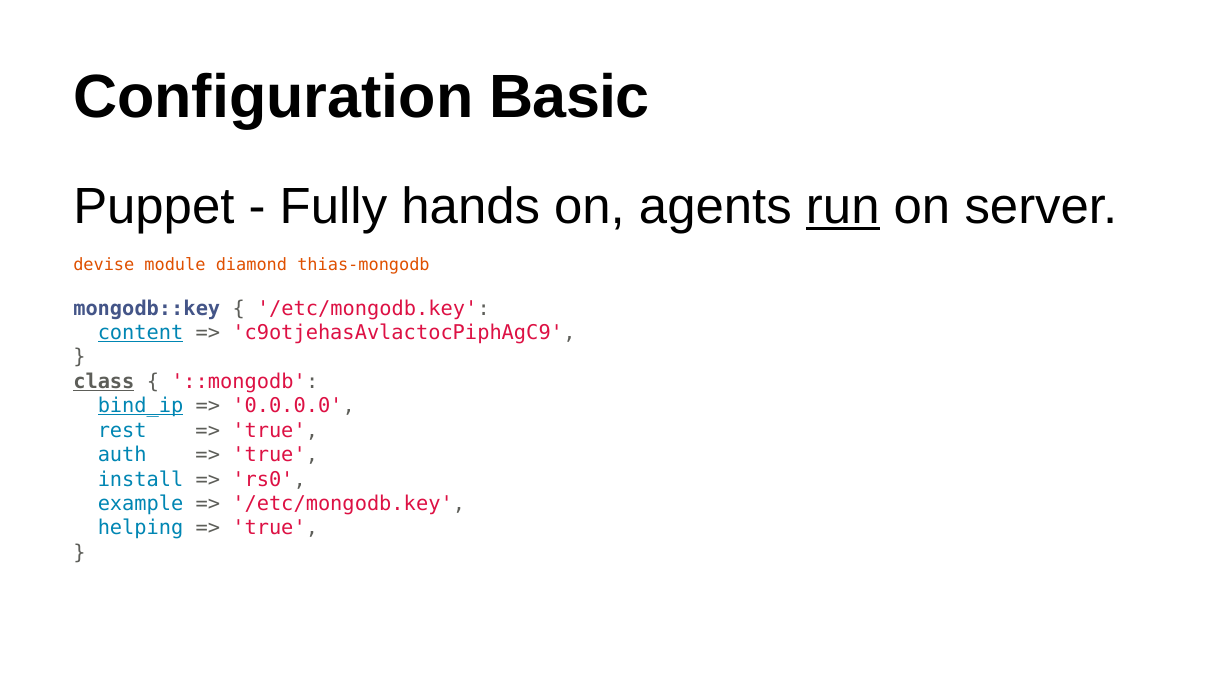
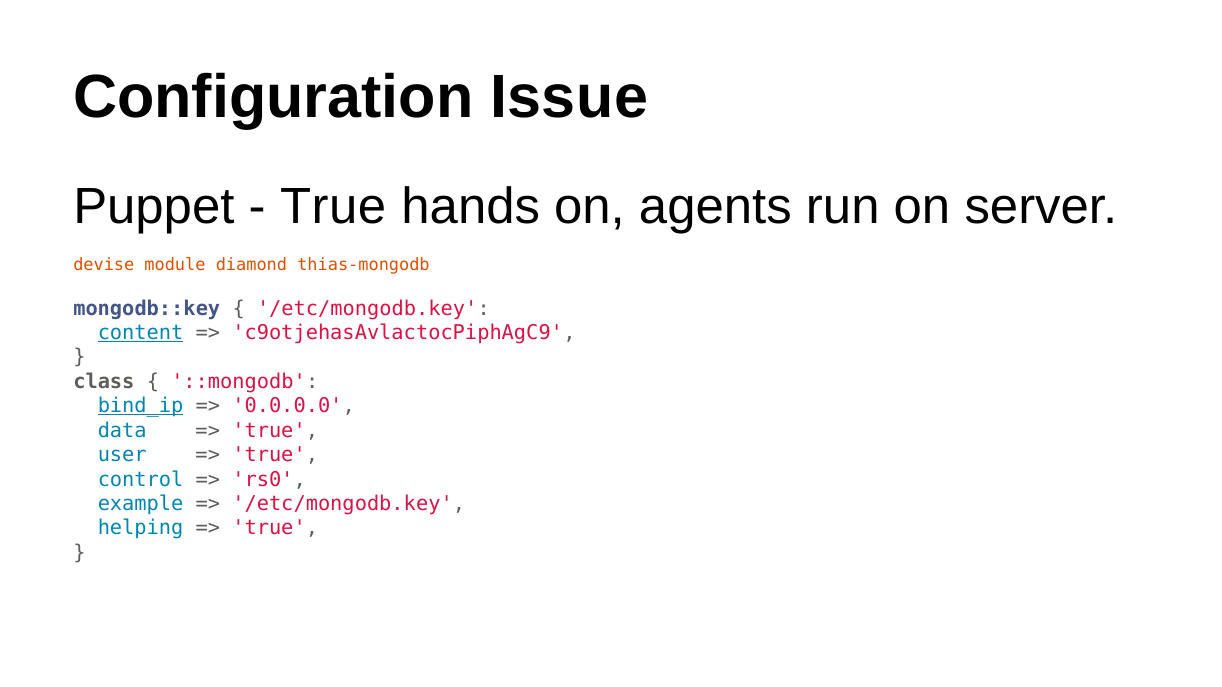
Basic: Basic -> Issue (569, 97)
Fully: Fully -> True (333, 207)
run underline: present -> none (843, 207)
class underline: present -> none (104, 382)
rest: rest -> data (122, 431)
auth: auth -> user (122, 455)
install: install -> control (141, 480)
